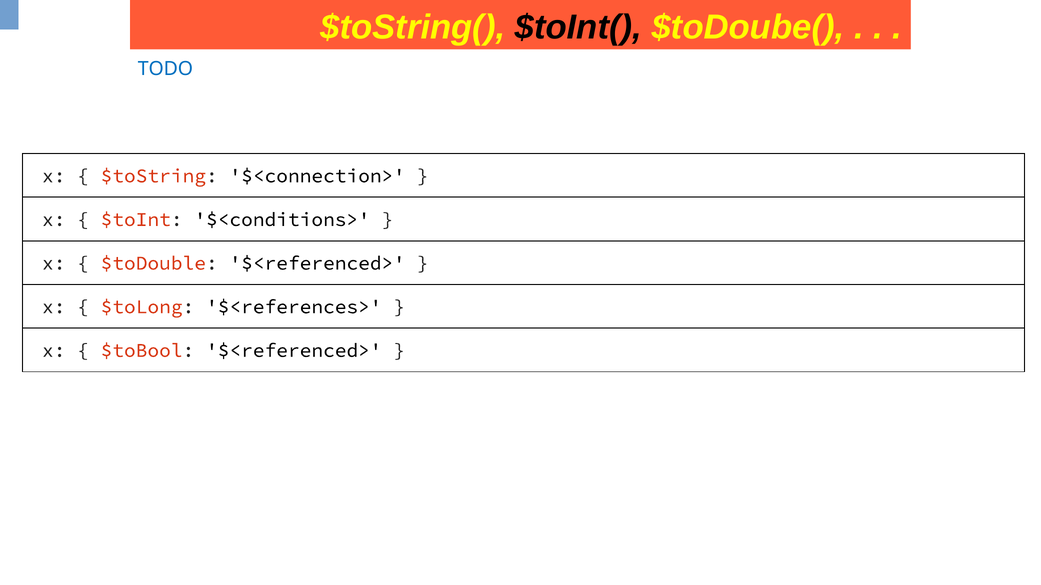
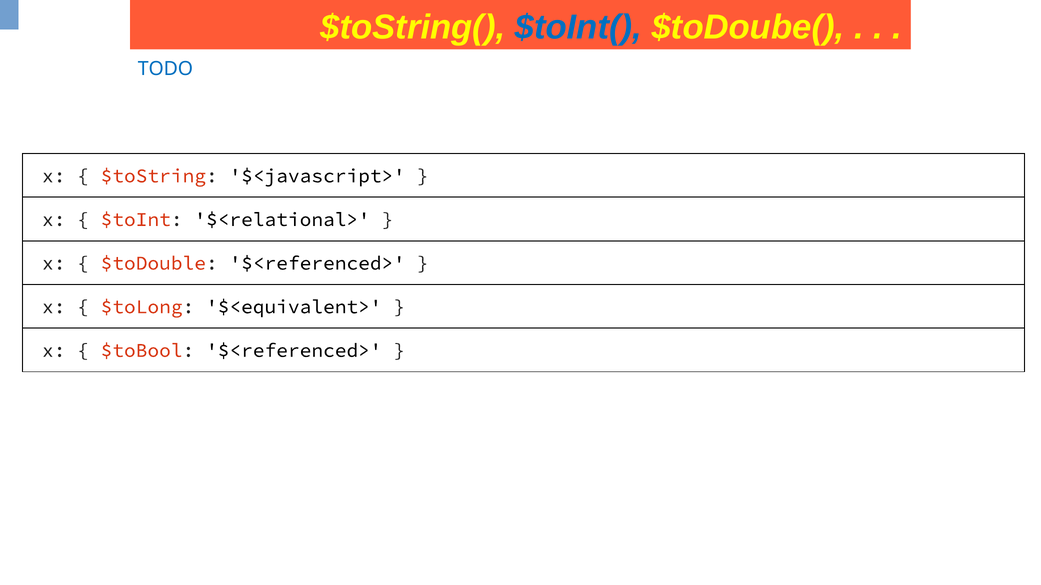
$toInt( colour: black -> blue (578, 27)
$<connection>: $<connection> -> $<javascript> (317, 176)
$<conditions>: $<conditions> -> $<relational> (282, 220)
$<references>: $<references> -> $<equivalent> (294, 307)
